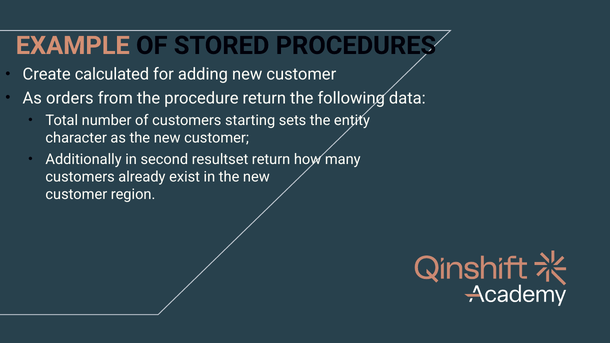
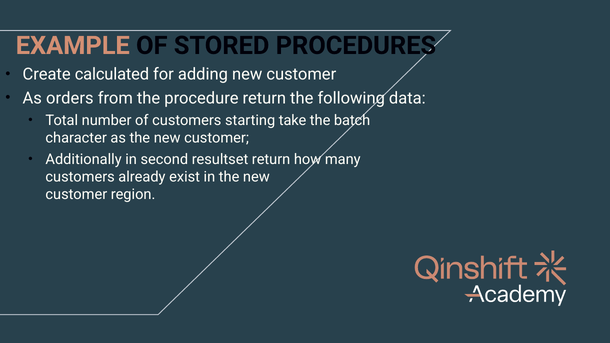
sets: sets -> take (293, 121)
entity: entity -> batch (352, 121)
